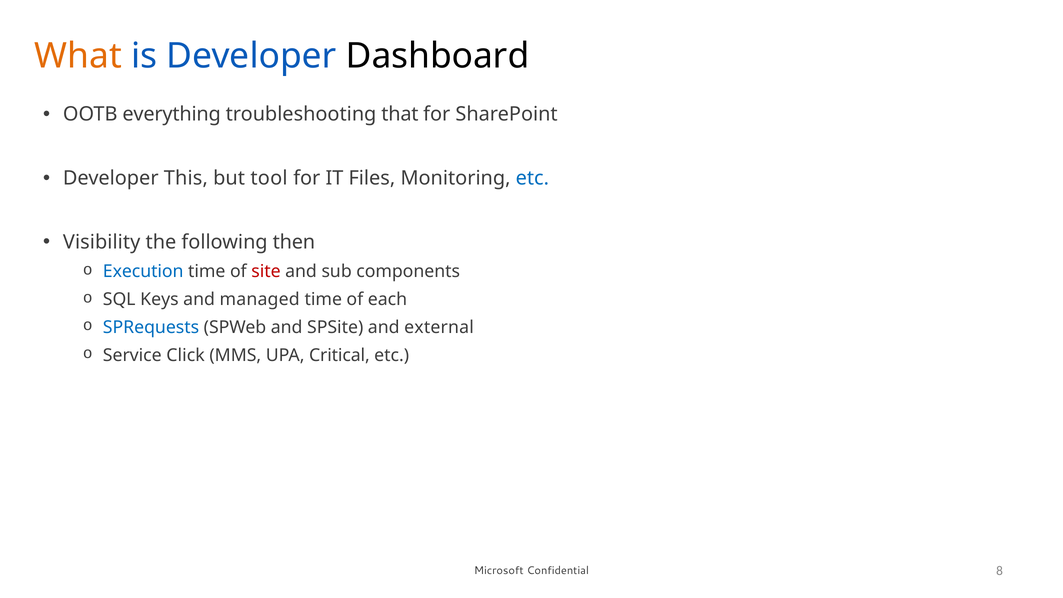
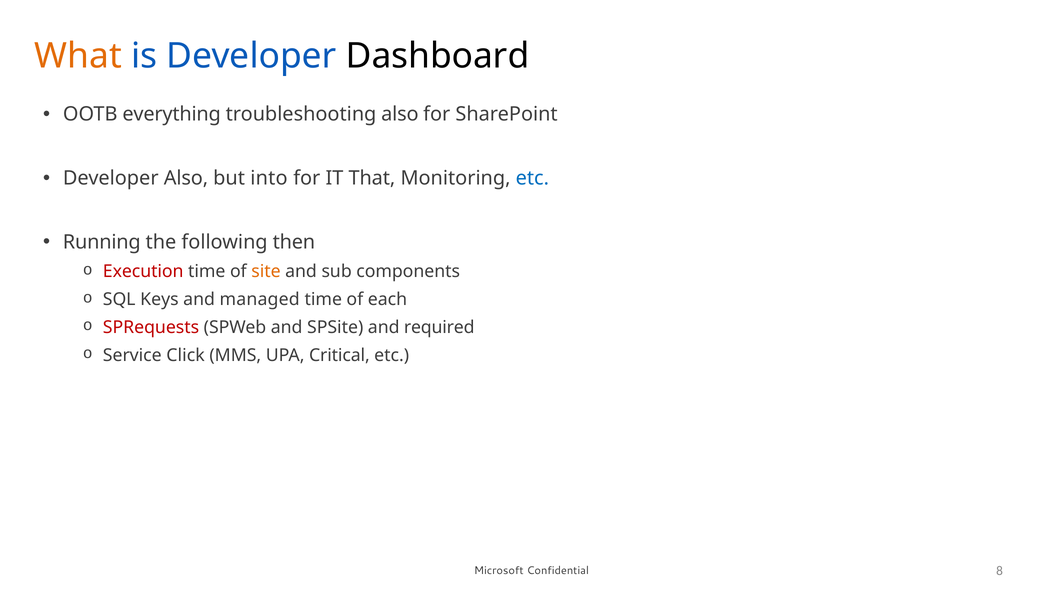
troubleshooting that: that -> also (400, 114)
Developer This: This -> Also (186, 178)
tool: tool -> into (269, 178)
Files: Files -> That (372, 178)
Visibility: Visibility -> Running (102, 242)
Execution colour: blue -> red (143, 271)
site colour: red -> orange (266, 271)
SPRequests colour: blue -> red (151, 327)
external: external -> required (439, 327)
